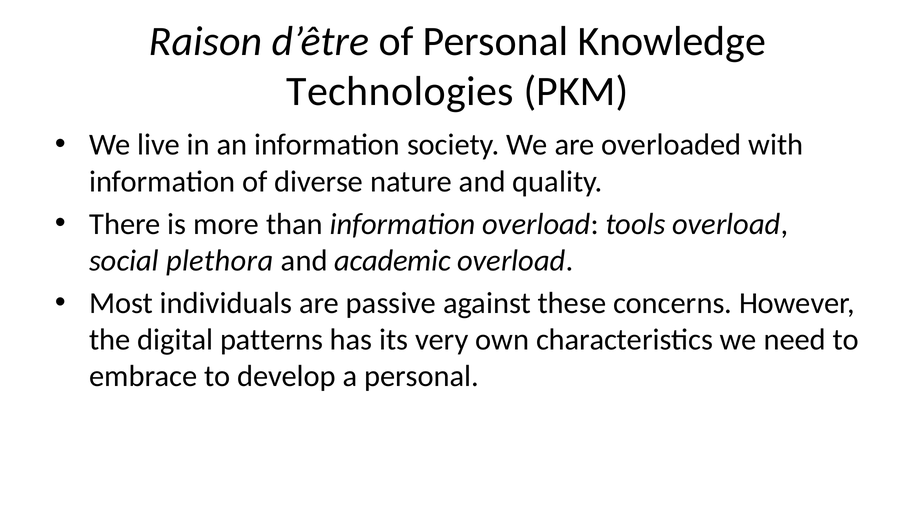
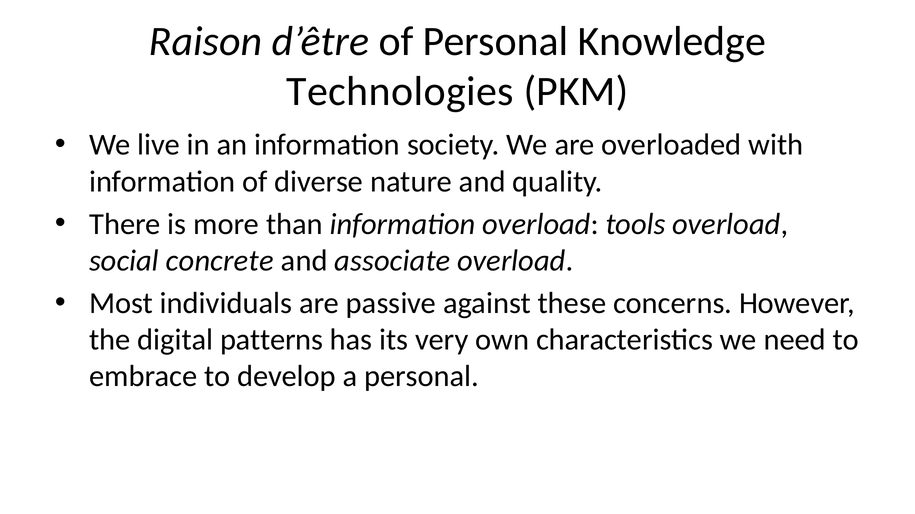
plethora: plethora -> concrete (220, 261)
academic: academic -> associate (392, 261)
